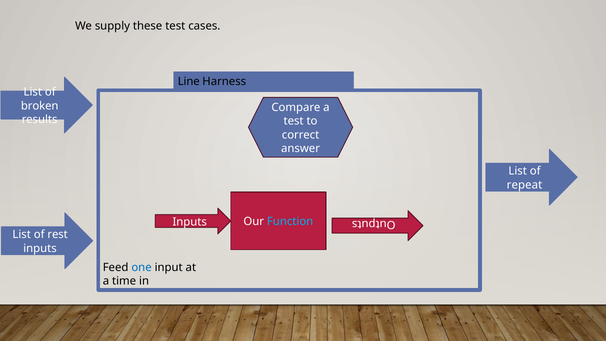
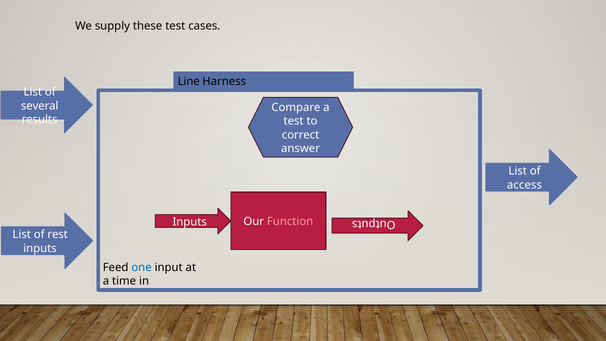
broken: broken -> several (40, 106)
repeat: repeat -> access (524, 185)
Function colour: light blue -> pink (290, 222)
